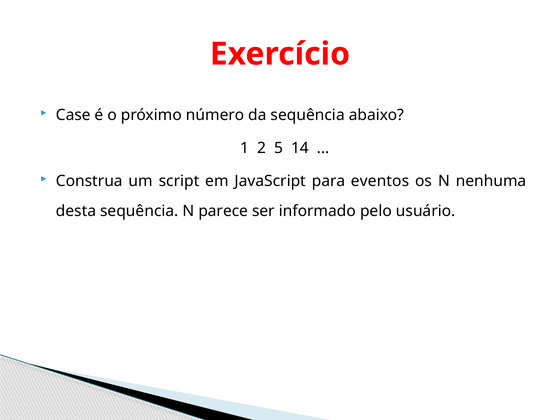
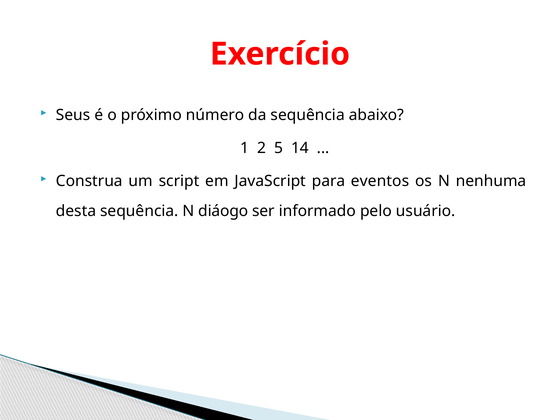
Case: Case -> Seus (73, 115)
parece: parece -> diáogo (223, 211)
